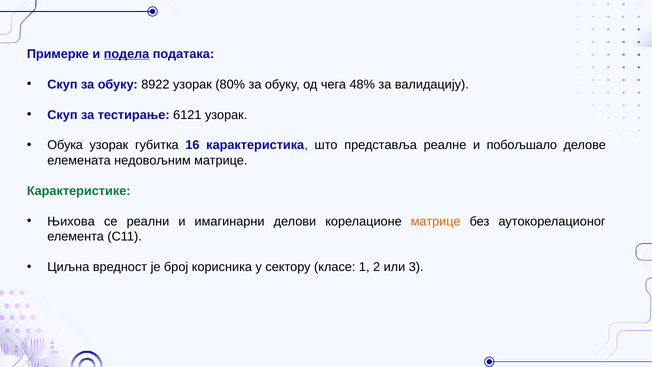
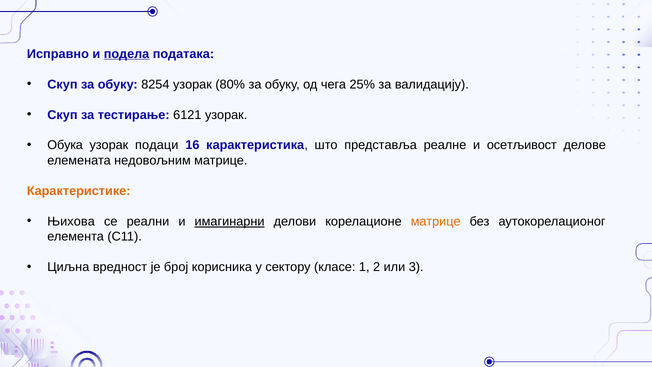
Примерке: Примерке -> Исправно (58, 54)
8922: 8922 -> 8254 (155, 84)
48%: 48% -> 25% (362, 84)
губитка: губитка -> подаци (157, 145)
побољшало: побољшало -> осетљивост (522, 145)
Карактеристике colour: green -> orange (79, 191)
имагинарни underline: none -> present (230, 221)
